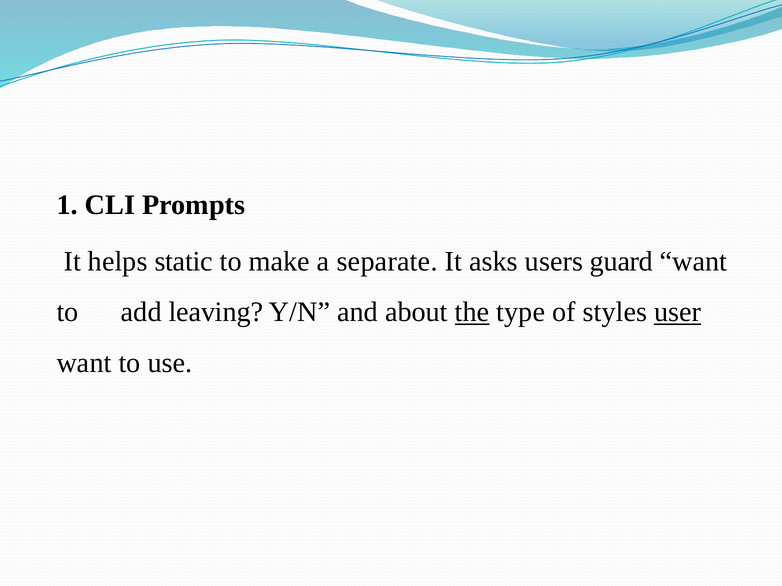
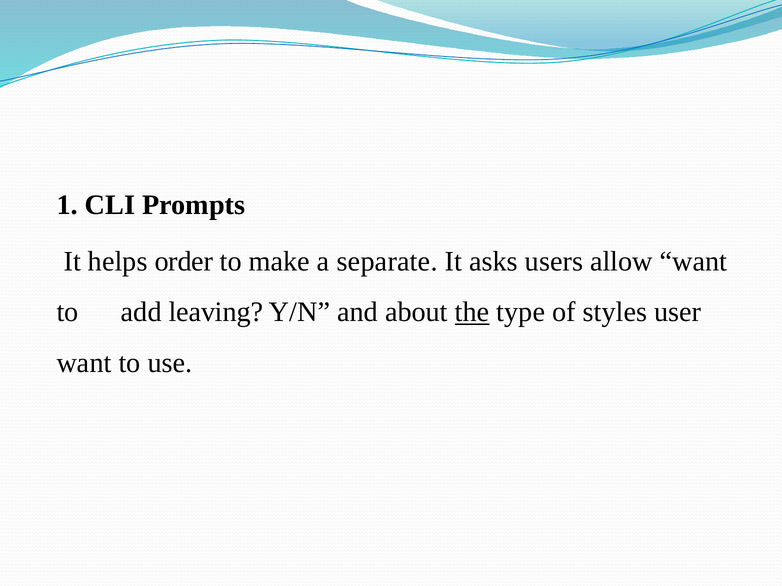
static: static -> order (184, 262)
guard: guard -> allow (621, 262)
user underline: present -> none (678, 312)
